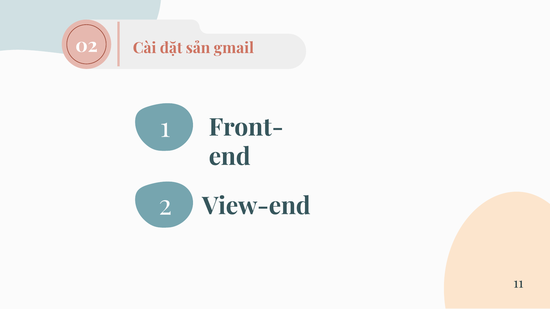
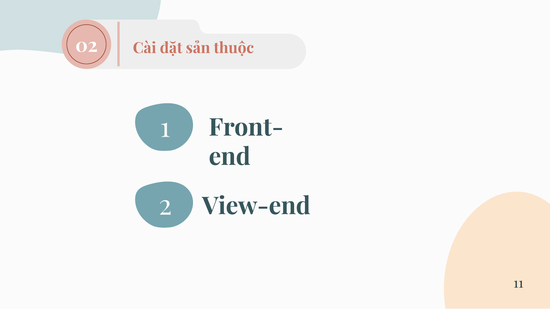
gmail: gmail -> thuộc (234, 48)
